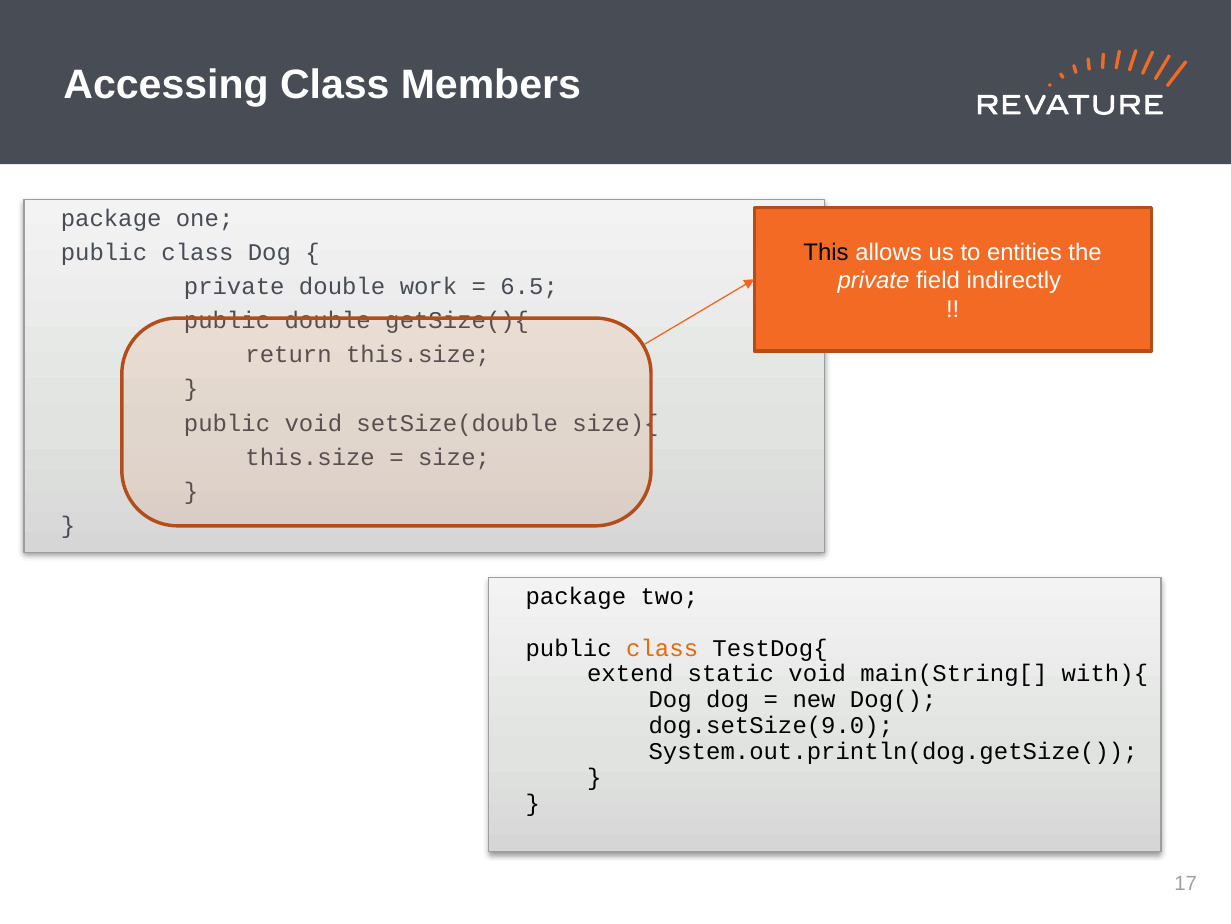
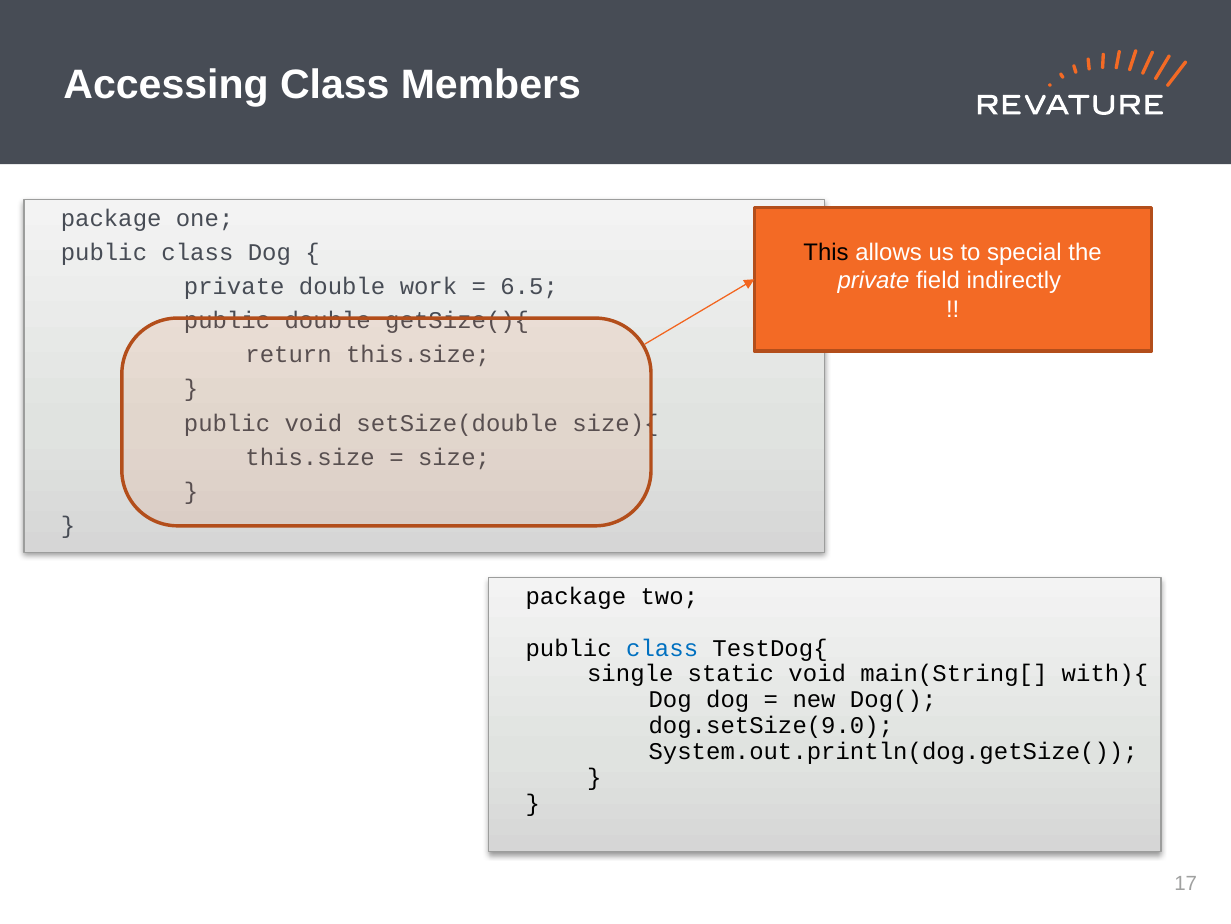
entities: entities -> special (1024, 252)
class colour: orange -> blue (662, 648)
extend: extend -> single (630, 674)
